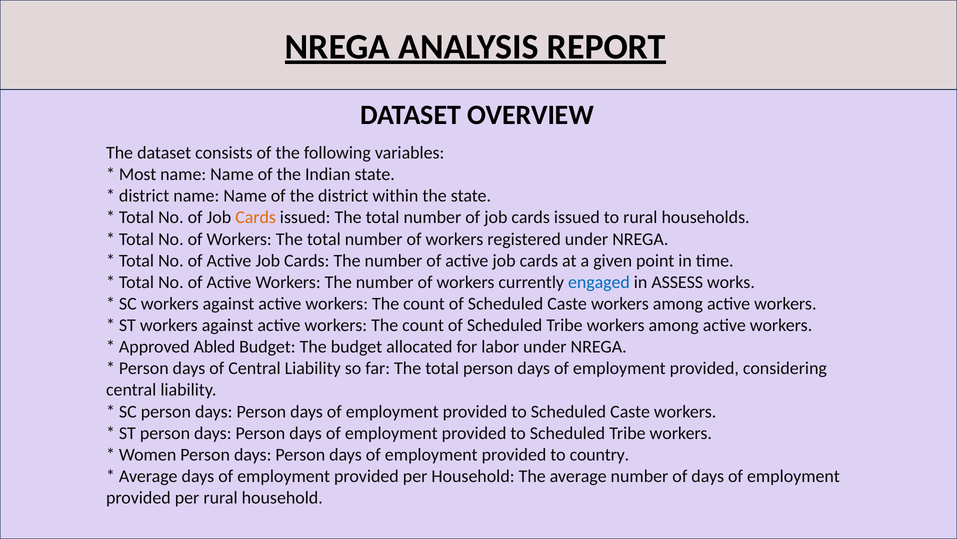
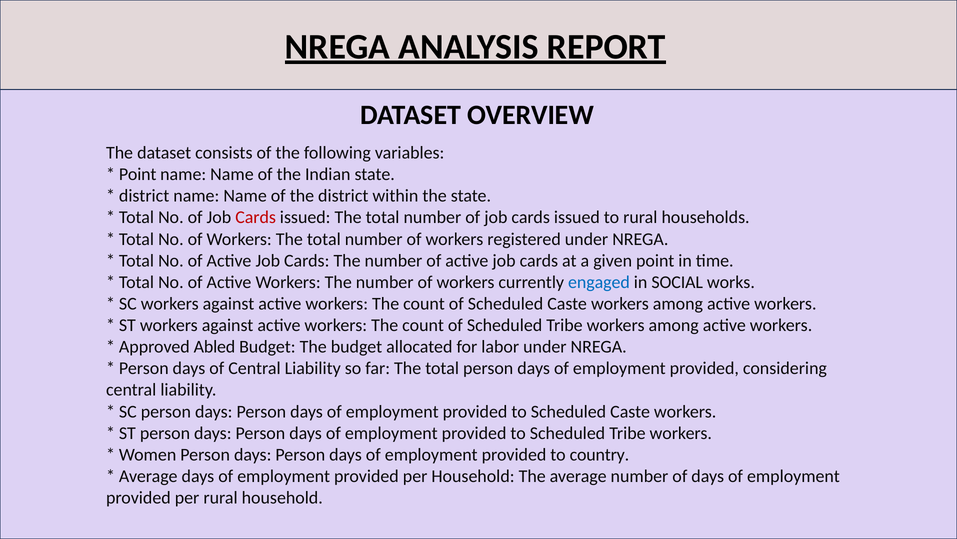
Most: Most -> Point (138, 174)
Cards colour: orange -> red (256, 217)
ASSESS: ASSESS -> SOCIAL (677, 282)
